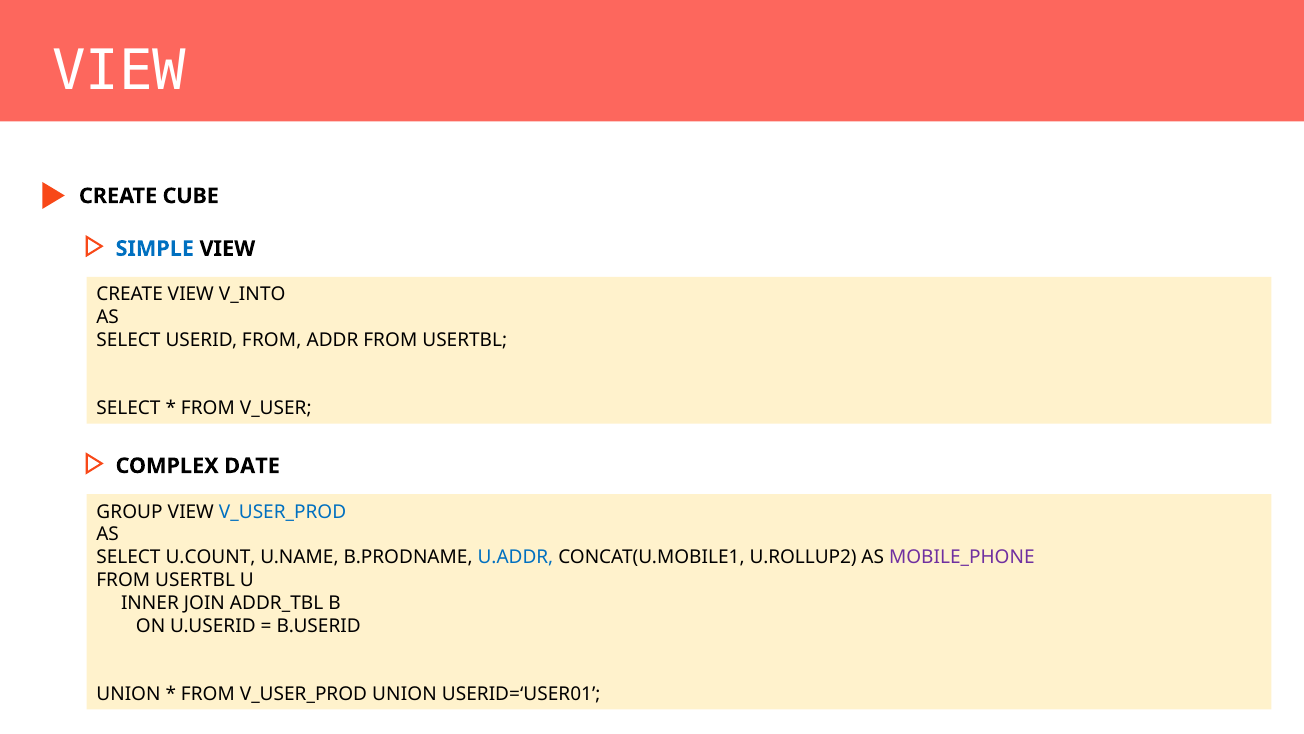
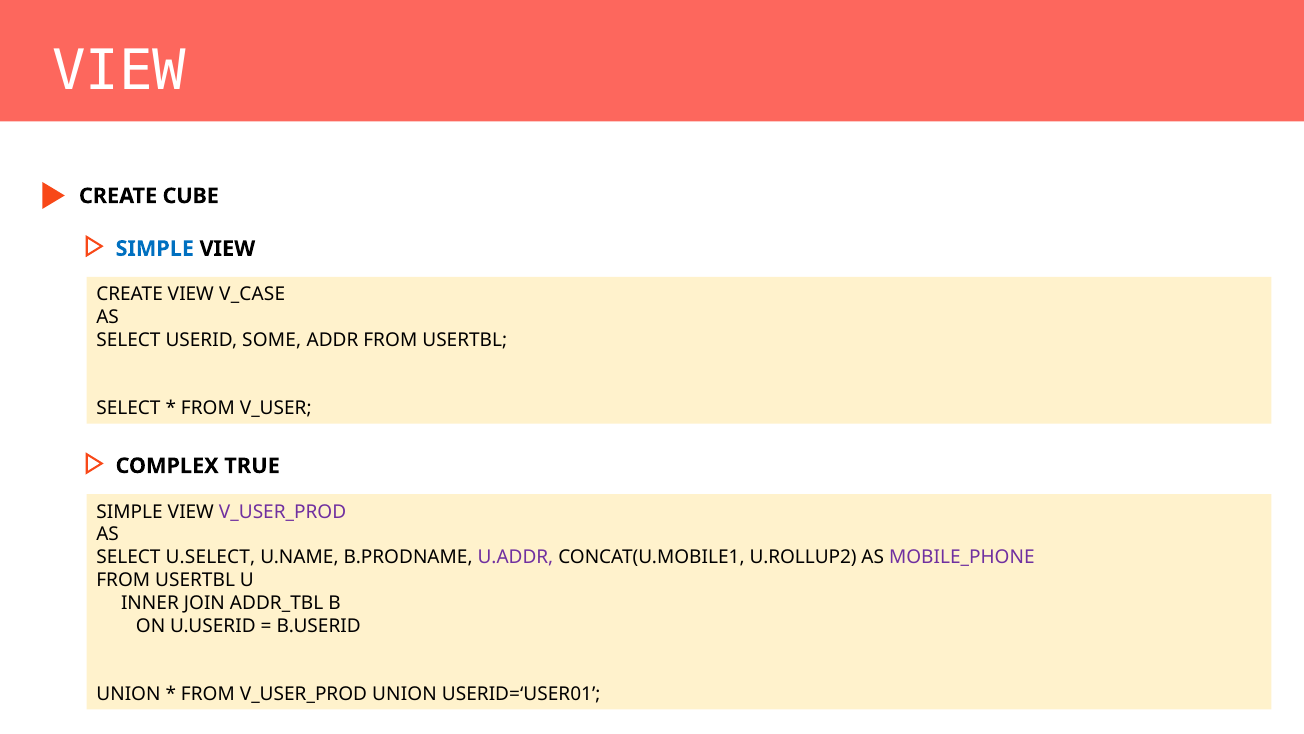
V_INTO: V_INTO -> V_CASE (252, 294)
USERID FROM: FROM -> SOME (272, 340)
DATE: DATE -> TRUE (252, 466)
GROUP: GROUP -> SIMPLE (130, 511)
V_USER_PROD colour: blue -> purple (283, 511)
U.COUNT: U.COUNT -> U.SELECT (210, 557)
U.ADDR colour: blue -> purple (515, 557)
